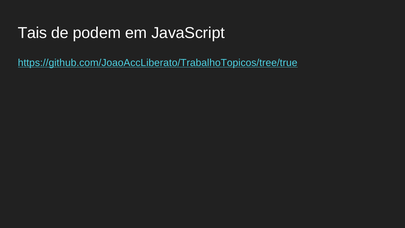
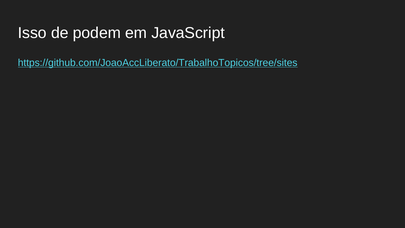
Tais: Tais -> Isso (32, 33)
https://github.com/JoaoAccLiberato/TrabalhoTopicos/tree/true: https://github.com/JoaoAccLiberato/TrabalhoTopicos/tree/true -> https://github.com/JoaoAccLiberato/TrabalhoTopicos/tree/sites (158, 63)
